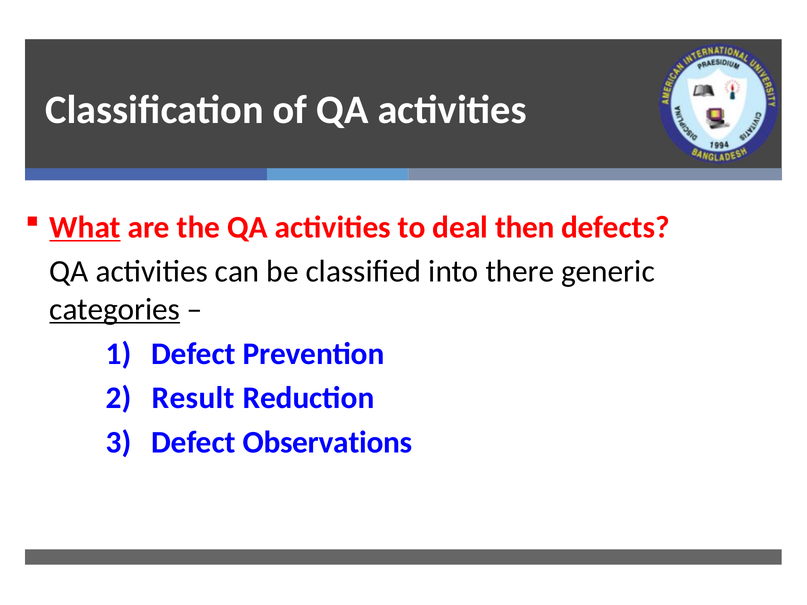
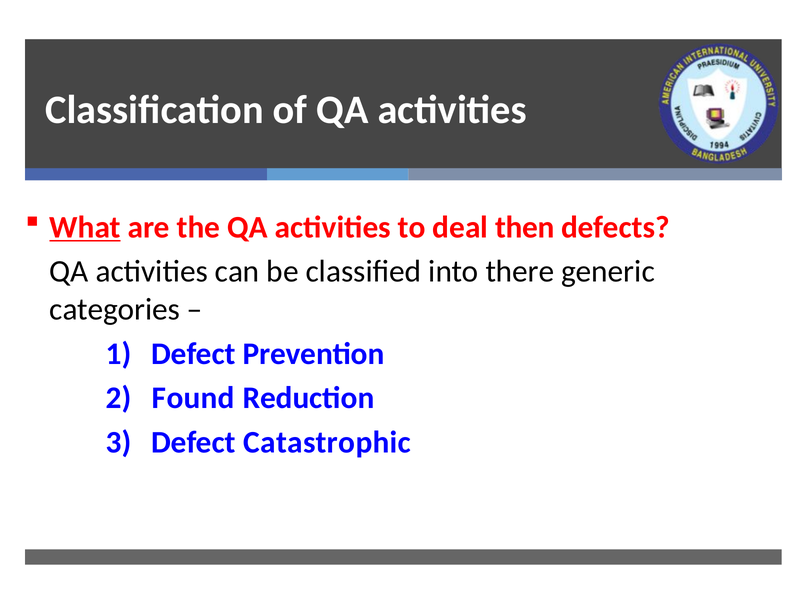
categories underline: present -> none (115, 309)
Result: Result -> Found (193, 398)
Observations: Observations -> Catastrophic (327, 443)
